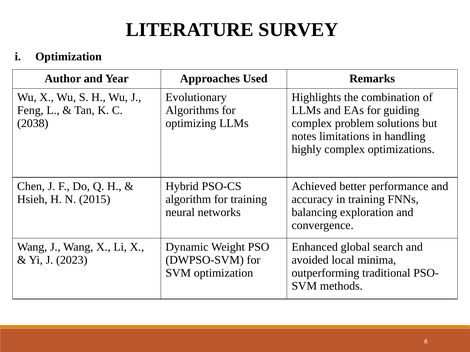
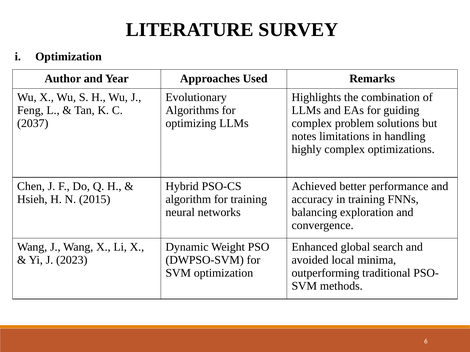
2038: 2038 -> 2037 (33, 124)
